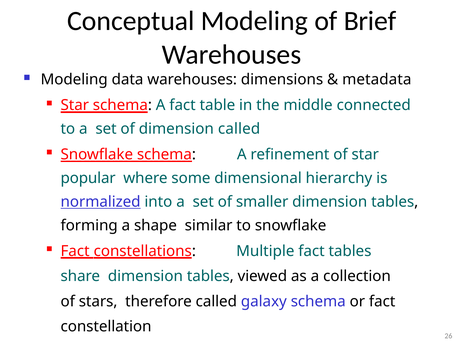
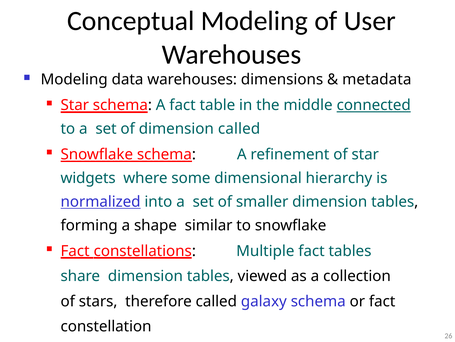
Brief: Brief -> User (370, 21)
connected underline: none -> present (374, 105)
popular: popular -> widgets (88, 178)
